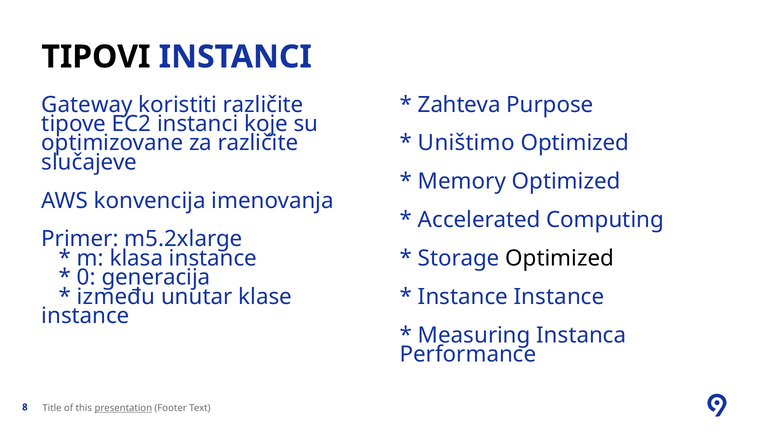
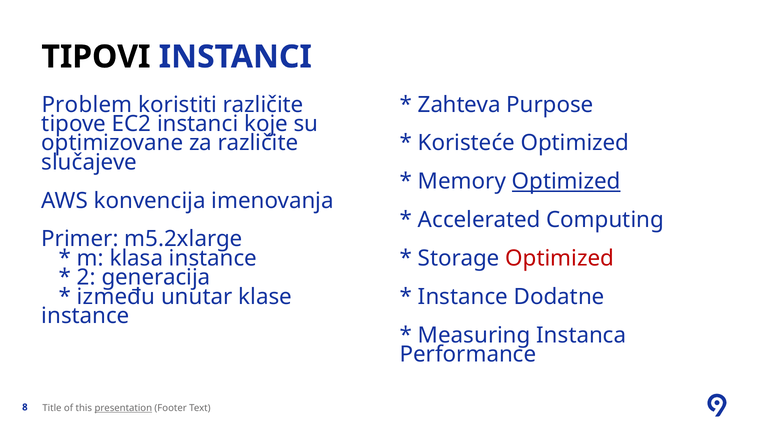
Gateway: Gateway -> Problem (87, 105)
Uništimo: Uništimo -> Koristeće (466, 143)
Optimized underline: none -> present (566, 181)
Optimized colour: black -> red (560, 258)
0: 0 -> 2 (86, 277)
Instance Instance: Instance -> Dodatne (559, 297)
